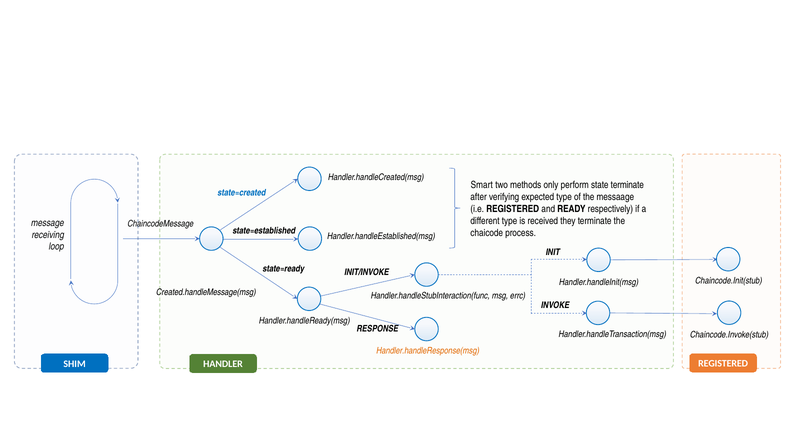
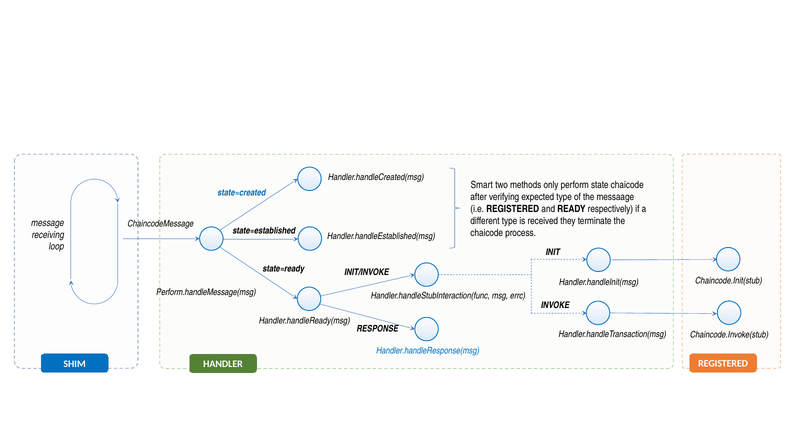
state terminate: terminate -> chaicode (627, 185)
Created.handleMessage(msg: Created.handleMessage(msg -> Perform.handleMessage(msg (206, 292)
Handler.handleResponse(msg colour: orange -> blue (428, 351)
